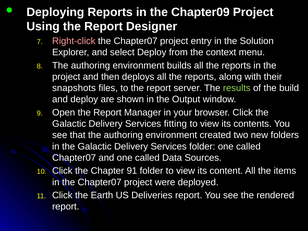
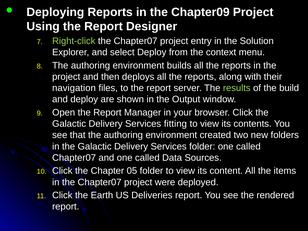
Right-click colour: pink -> light green (74, 41)
snapshots: snapshots -> navigation (74, 88)
91: 91 -> 05 (132, 171)
